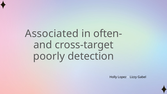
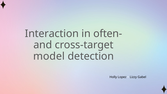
Associated: Associated -> Interaction (52, 34)
poorly: poorly -> model (49, 56)
